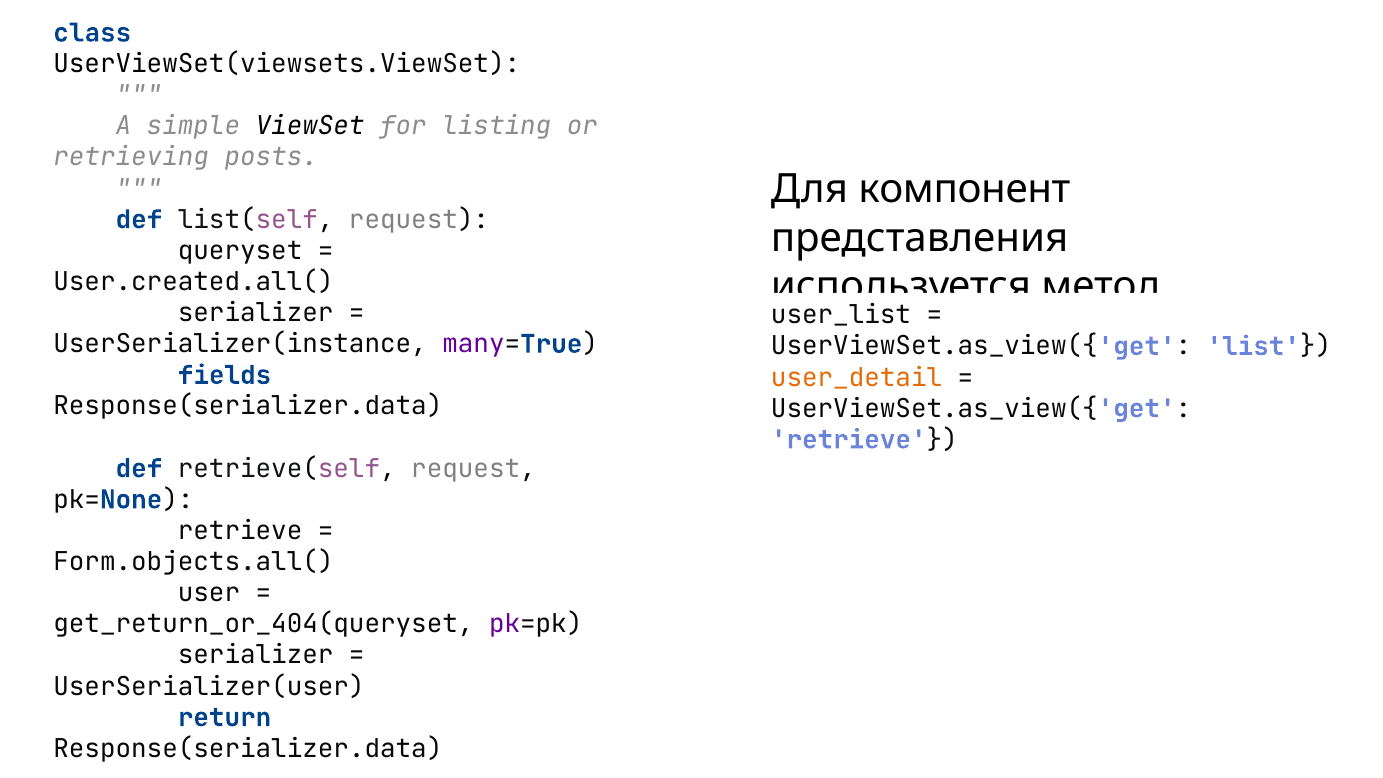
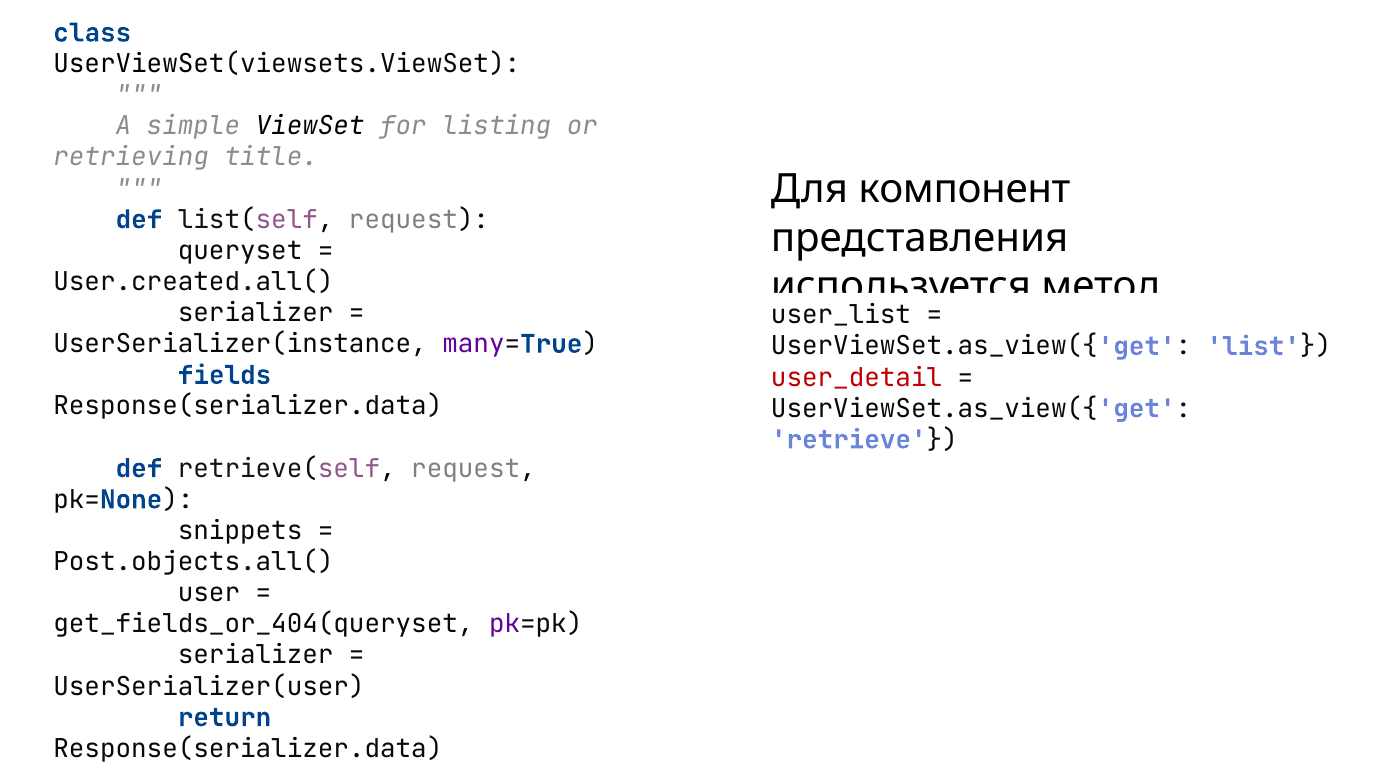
posts: posts -> title (271, 157)
user_detail colour: orange -> red (857, 378)
retrieve: retrieve -> snippets (240, 531)
Form.objects.all(: Form.objects.all( -> Post.objects.all( (193, 562)
get_return_or_404(queryset: get_return_or_404(queryset -> get_fields_or_404(queryset (263, 624)
